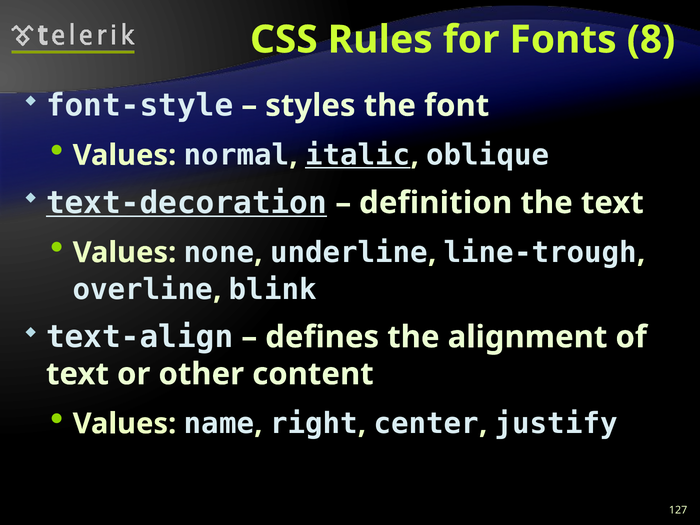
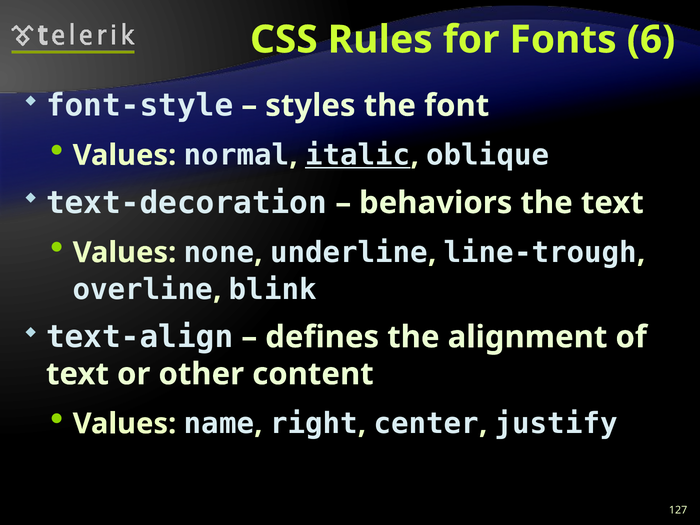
8: 8 -> 6 (651, 40)
text-decoration underline: present -> none (186, 203)
definition: definition -> behaviors (436, 203)
